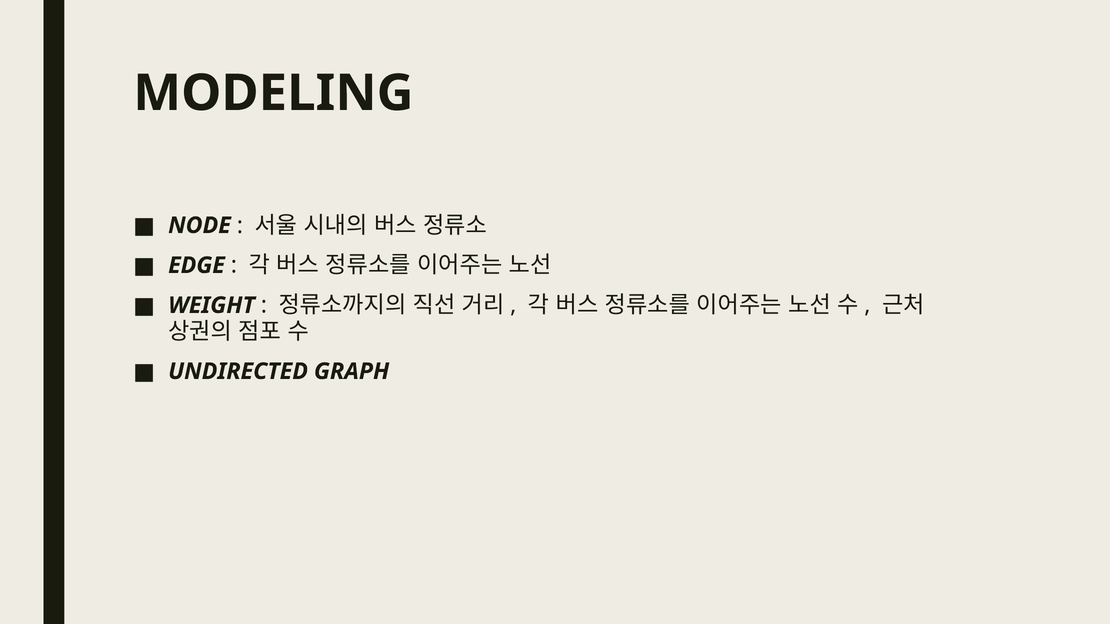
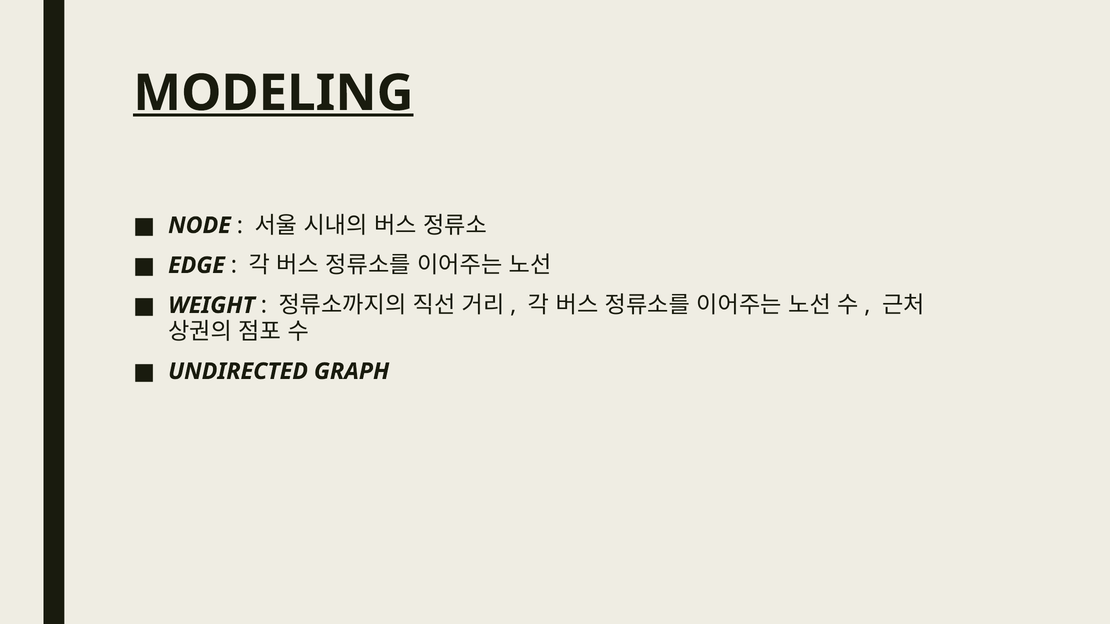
MODELING underline: none -> present (273, 93)
